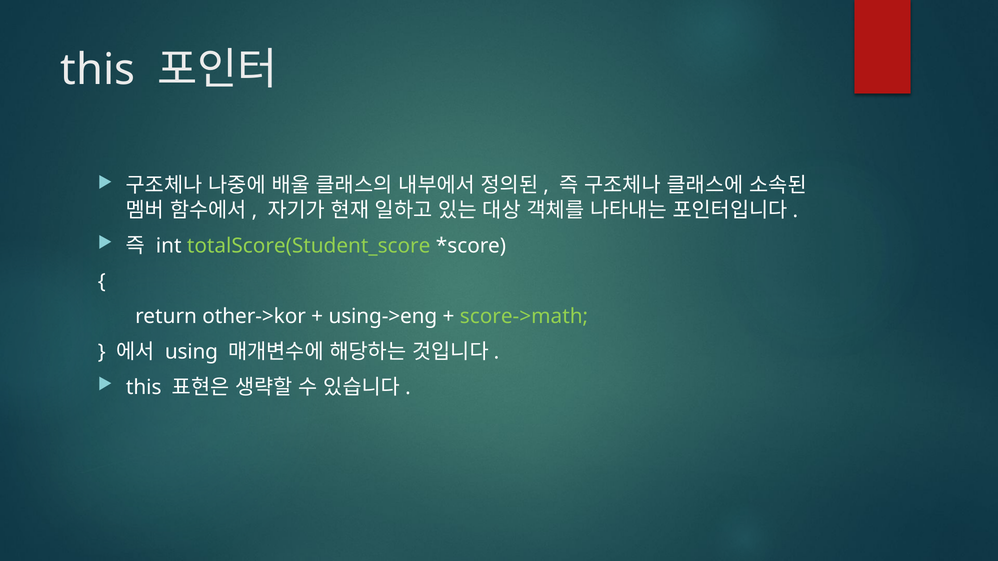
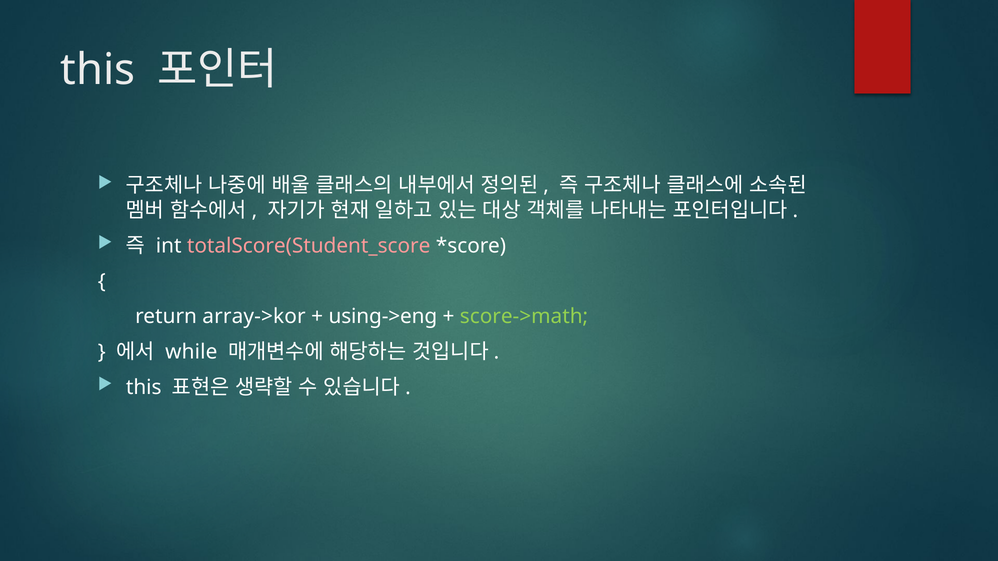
totalScore(Student_score colour: light green -> pink (309, 246)
other->kor: other->kor -> array->kor (254, 317)
using: using -> while (191, 352)
